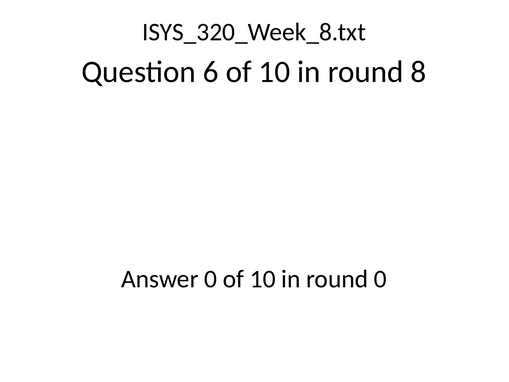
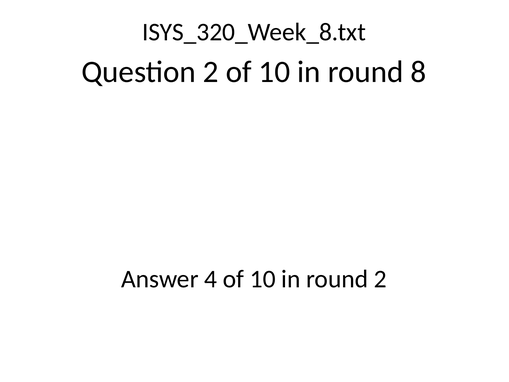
Question 6: 6 -> 2 (211, 72)
Answer 0: 0 -> 4 (211, 279)
round 0: 0 -> 2 (380, 279)
